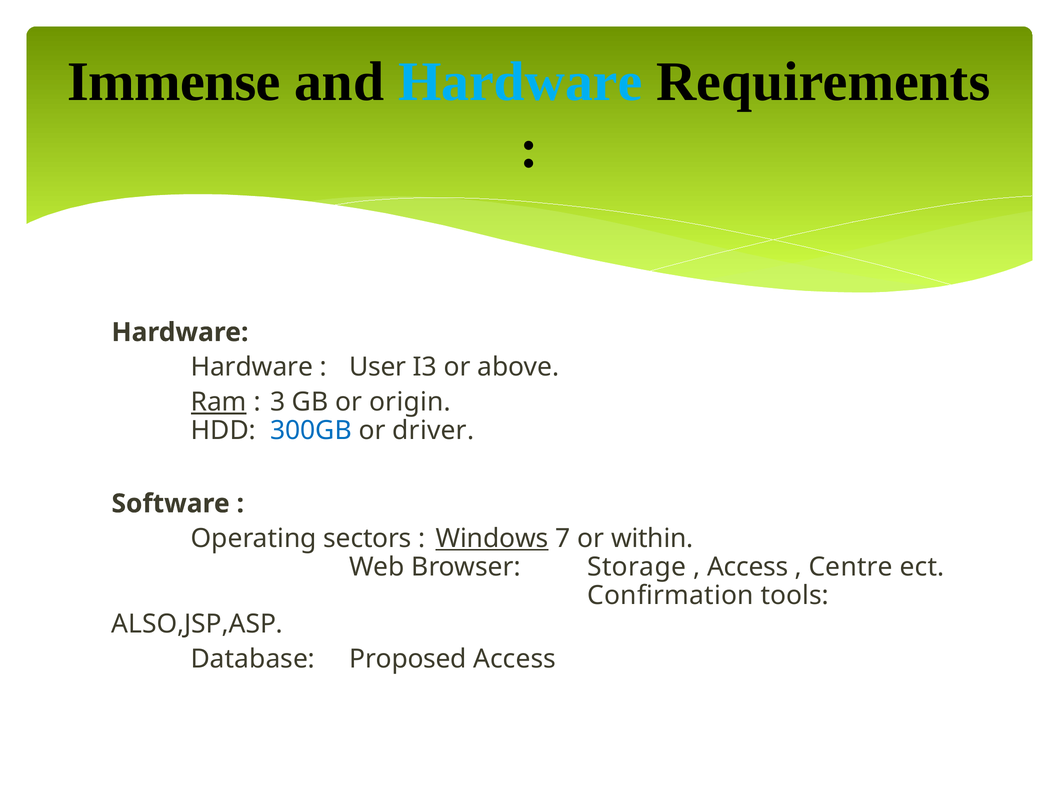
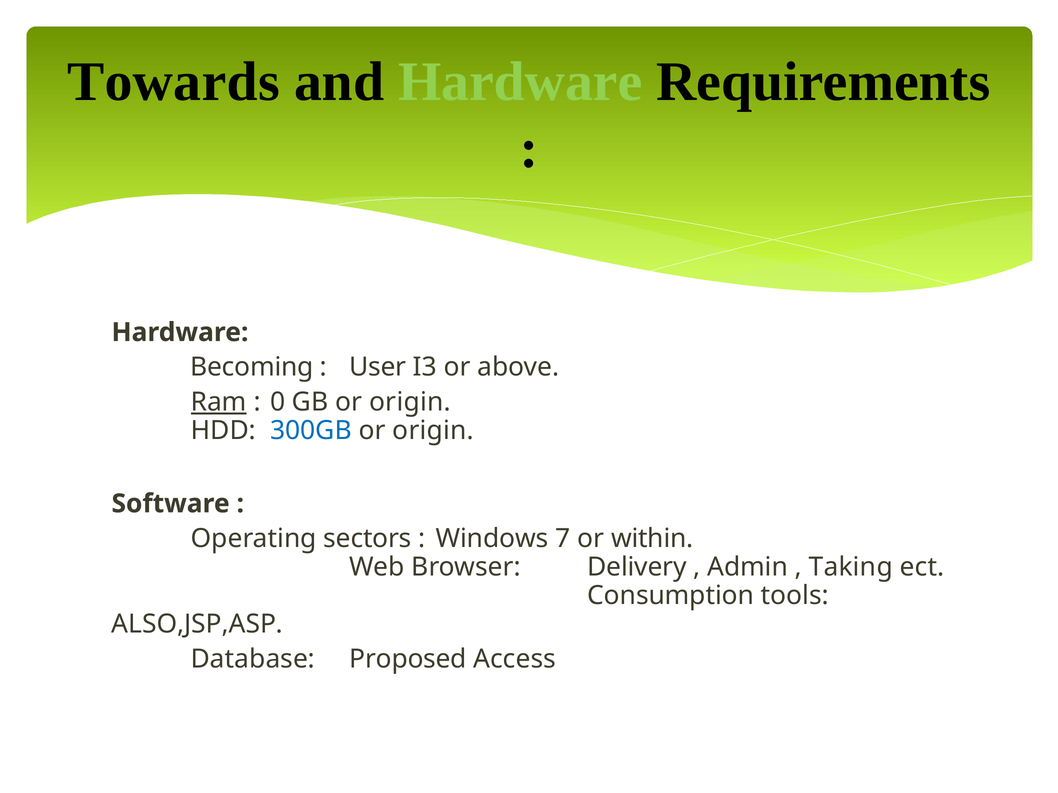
Immense: Immense -> Towards (173, 82)
Hardware colour: light blue -> light green (520, 82)
Hardware: Hardware -> Becoming (252, 367)
3: 3 -> 0 (278, 402)
driver: driver -> origin (433, 431)
Windows underline: present -> none (492, 539)
Storage: Storage -> Delivery (637, 567)
Access: Access -> Admin (748, 567)
Centre: Centre -> Taking (851, 567)
Confirmation: Confirmation -> Consumption (671, 596)
